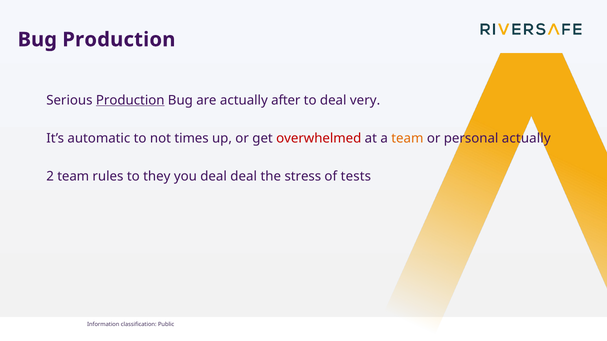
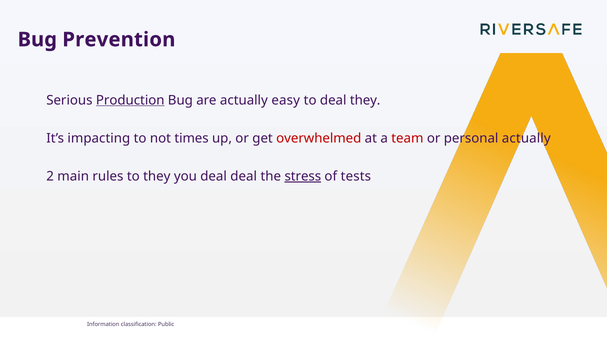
Bug Production: Production -> Prevention (119, 40)
after: after -> easy (286, 100)
deal very: very -> they (365, 100)
automatic: automatic -> impacting (99, 138)
team colour: orange -> red (407, 138)
2 team: team -> main (73, 177)
stress underline: none -> present (303, 177)
